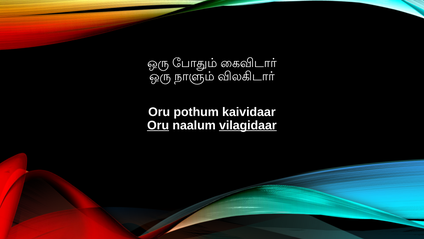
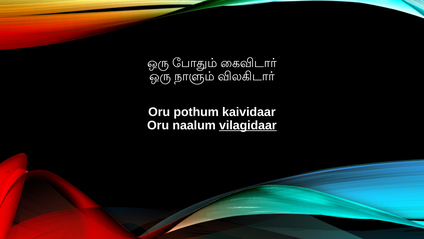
Oru underline: present -> none (158, 125)
